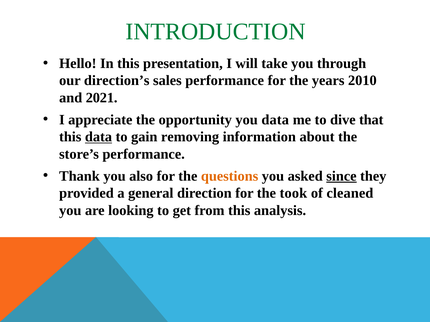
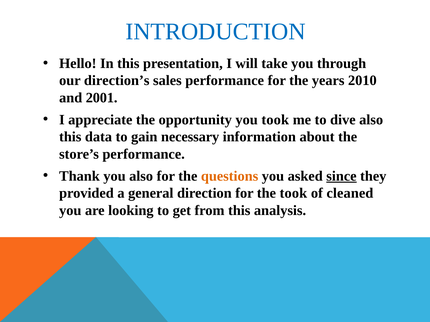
INTRODUCTION colour: green -> blue (216, 32)
2021: 2021 -> 2001 (102, 98)
you data: data -> took (275, 120)
dive that: that -> also (371, 120)
data underline: present -> none (99, 137)
removing: removing -> necessary (190, 137)
